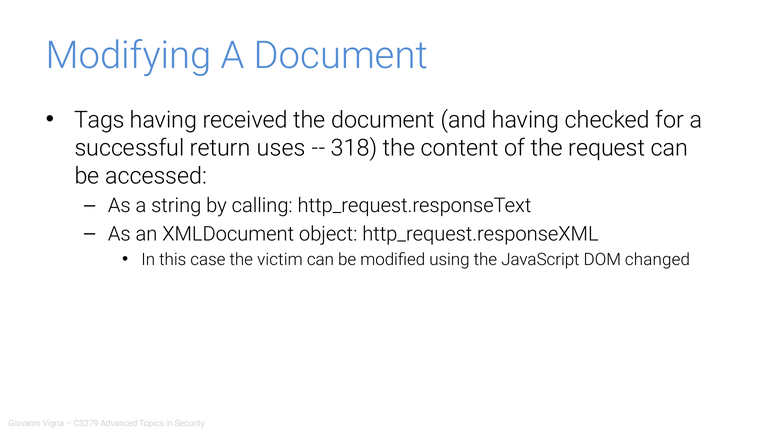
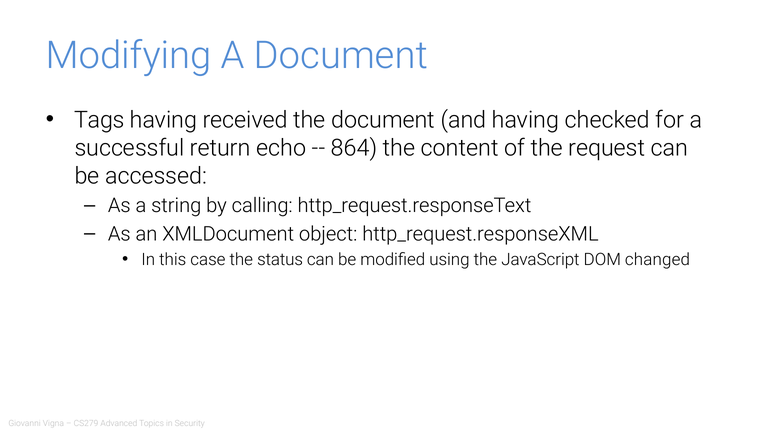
uses: uses -> echo (281, 148)
318: 318 -> 864 (354, 148)
victim: victim -> status (280, 259)
